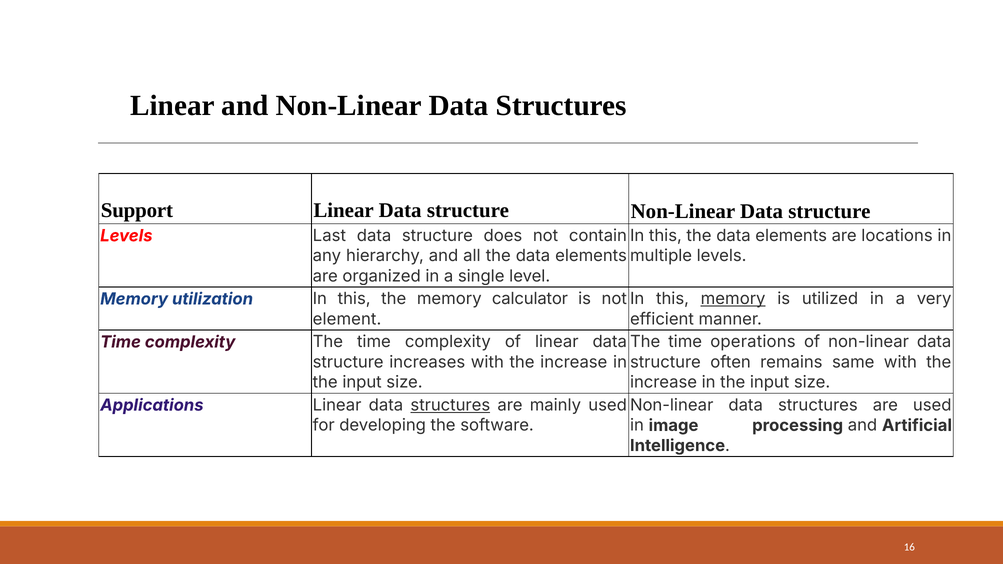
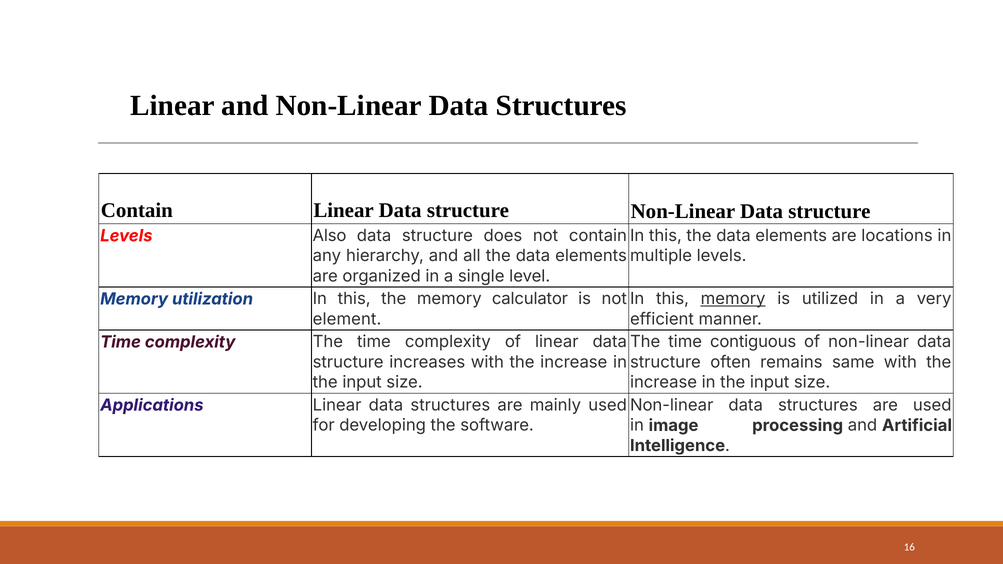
Support: Support -> Contain (137, 211)
Last: Last -> Also (330, 236)
operations: operations -> contiguous (753, 342)
structures underline: present -> none (450, 405)
